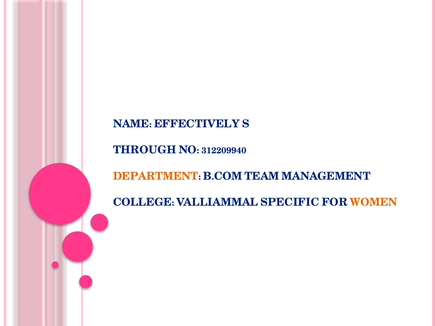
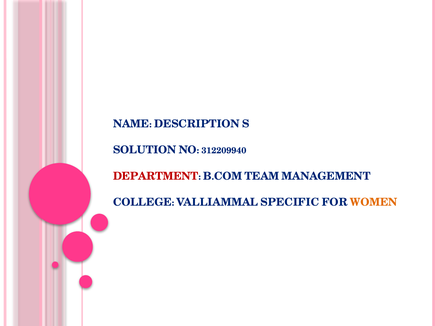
EFFECTIVELY: EFFECTIVELY -> DESCRIPTION (197, 124)
THROUGH: THROUGH -> SOLUTION (145, 150)
DEPARTMENT colour: orange -> red (156, 176)
